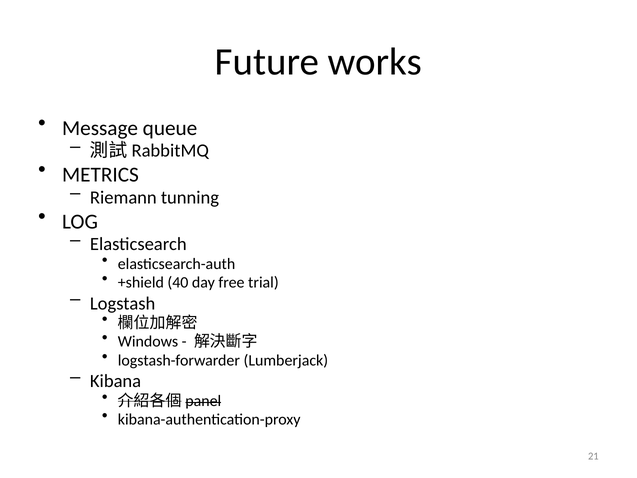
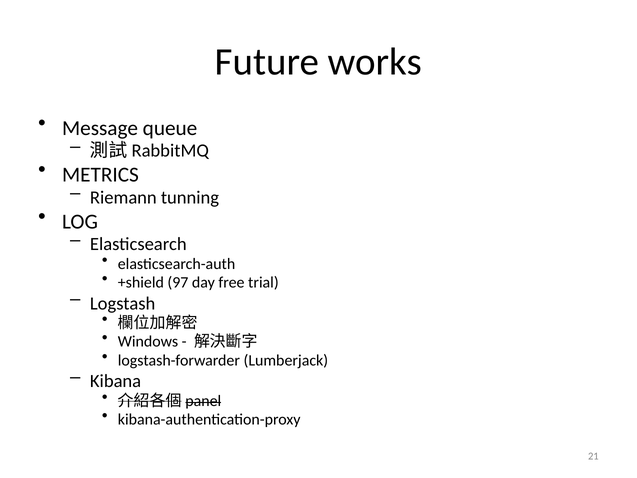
40: 40 -> 97 (178, 282)
